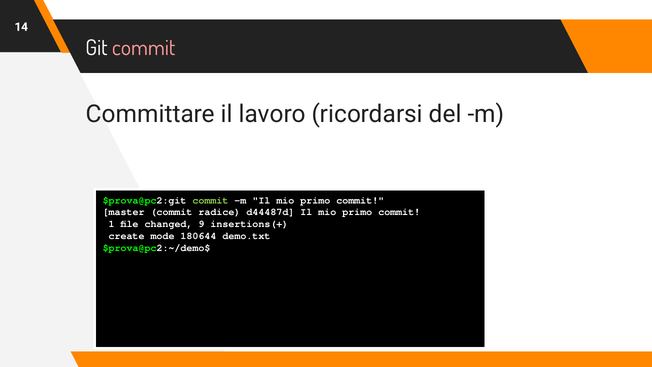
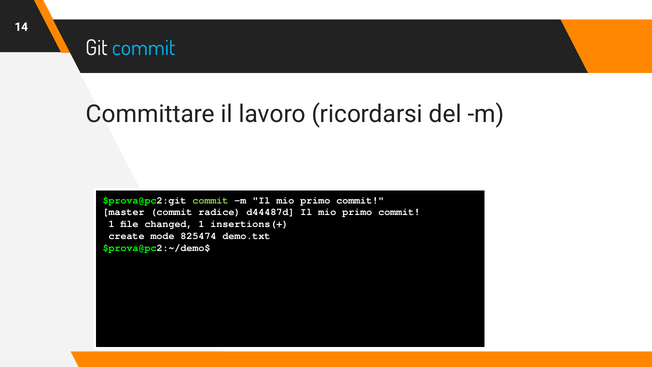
commit colour: pink -> light blue (144, 48)
changed 9: 9 -> 1 (201, 224)
180644: 180644 -> 825474 (198, 236)
